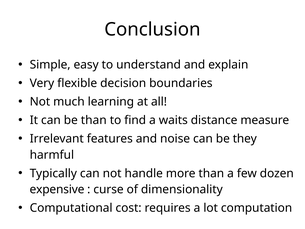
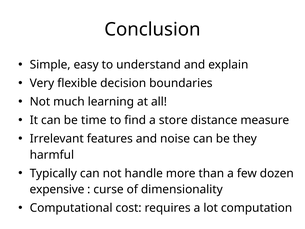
be than: than -> time (94, 120)
waits: waits -> store (173, 120)
